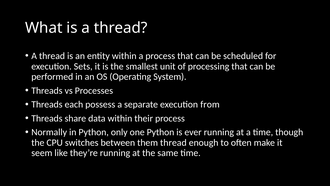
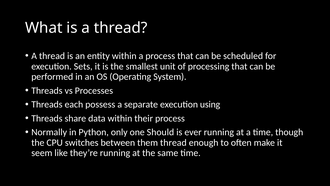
from: from -> using (210, 104)
one Python: Python -> Should (160, 132)
